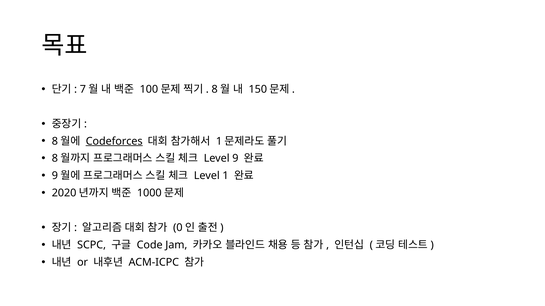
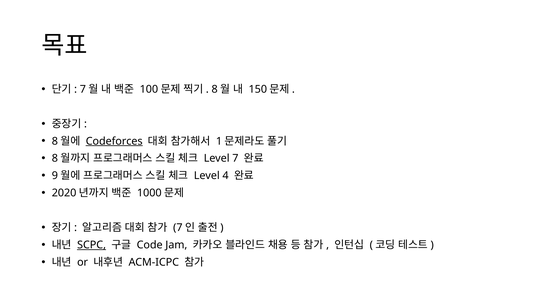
Level 9: 9 -> 7 (235, 159)
Level 1: 1 -> 4 (226, 176)
0: 0 -> 7 (178, 228)
SCPC underline: none -> present (92, 245)
